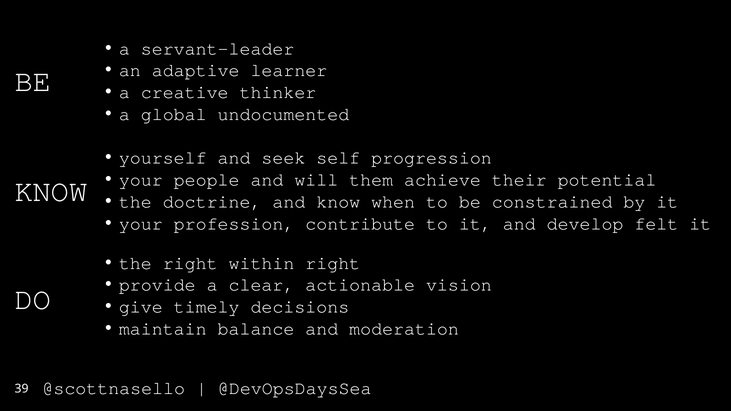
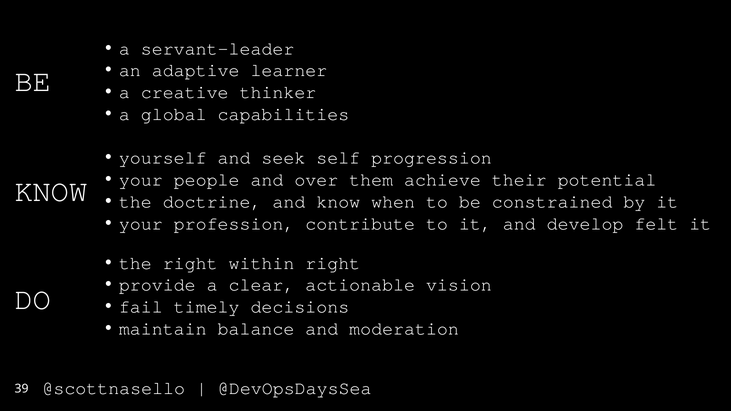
undocumented: undocumented -> capabilities (283, 114)
will: will -> over (316, 180)
give: give -> fail (141, 307)
